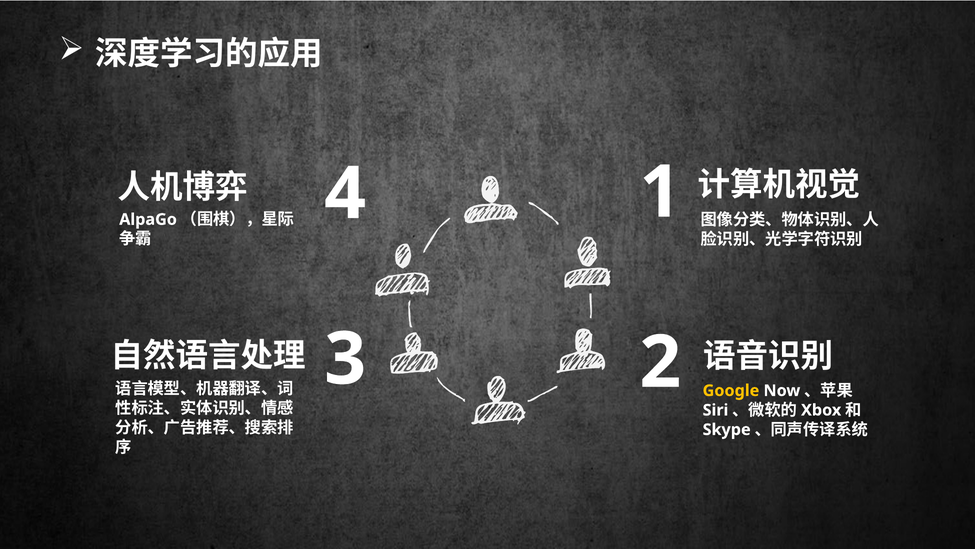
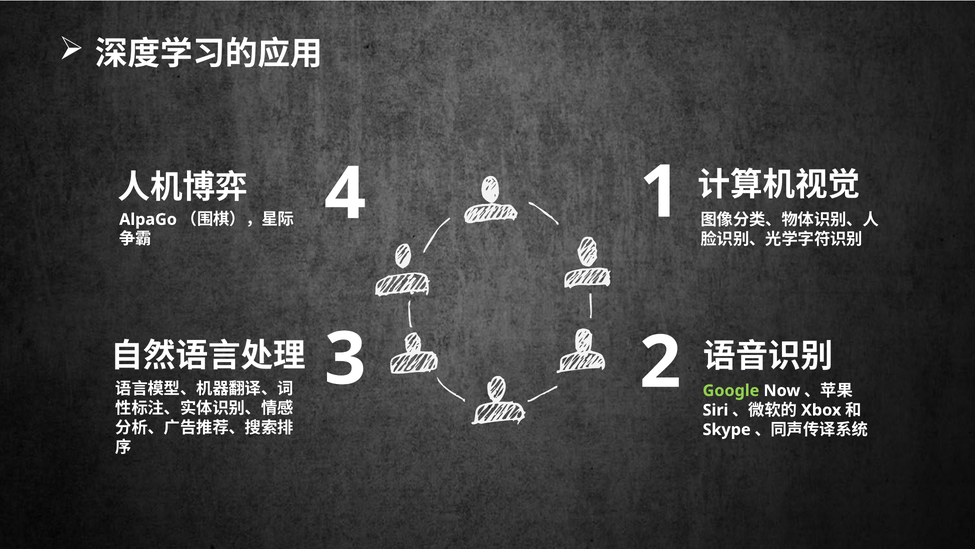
Google colour: yellow -> light green (731, 390)
